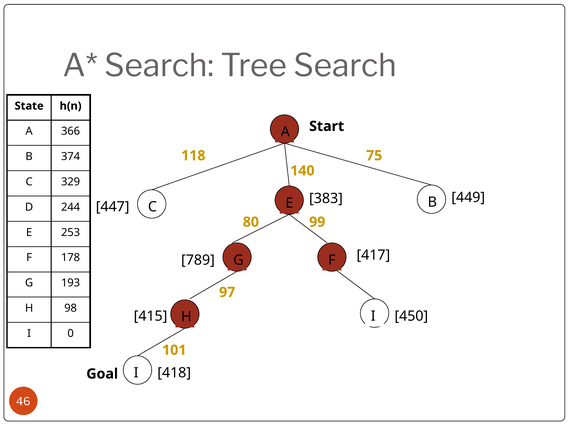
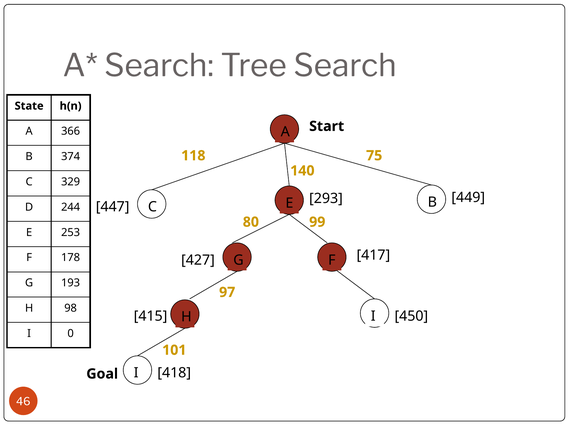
383: 383 -> 293 (326, 198)
789: 789 -> 427 (198, 260)
